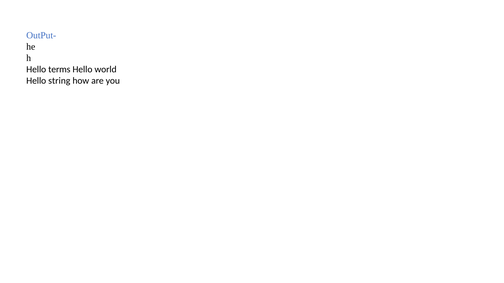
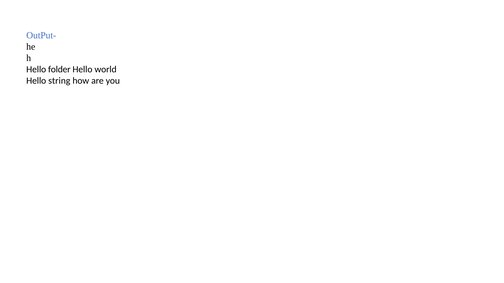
terms: terms -> folder (59, 70)
